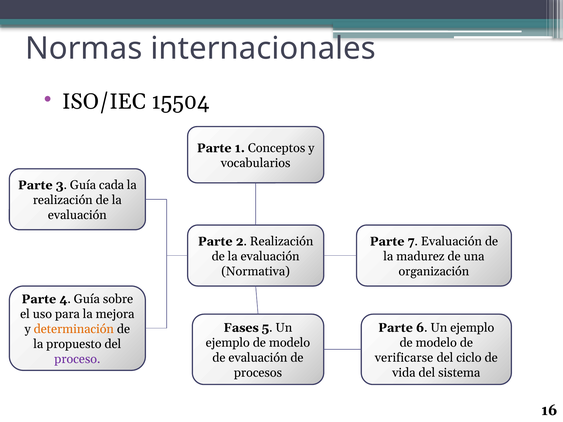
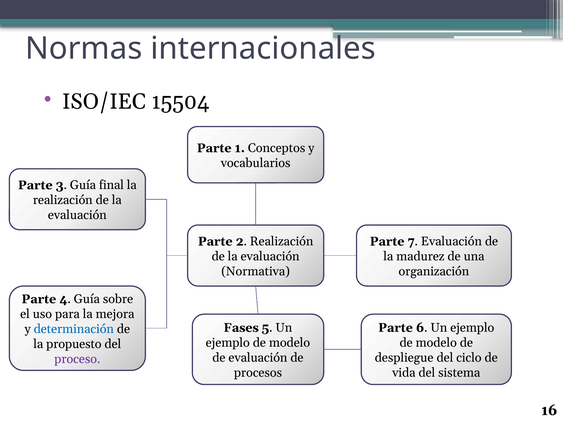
cada: cada -> final (111, 185)
determinación colour: orange -> blue (74, 329)
verificarse: verificarse -> despliegue (404, 358)
